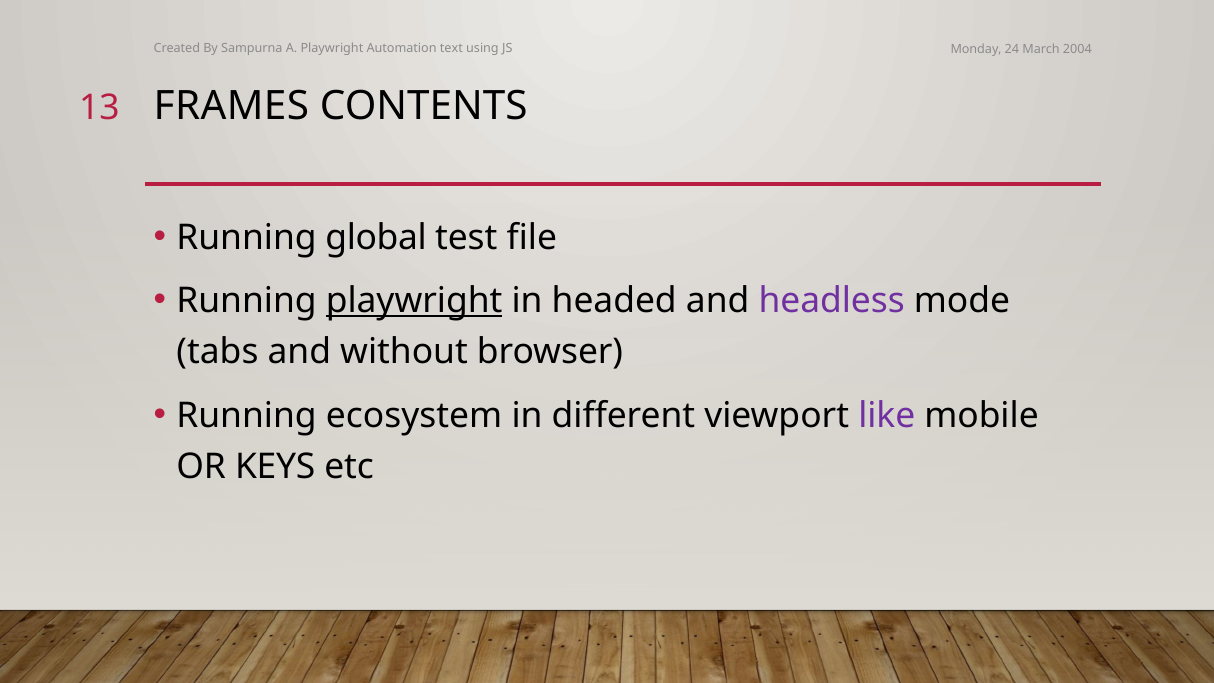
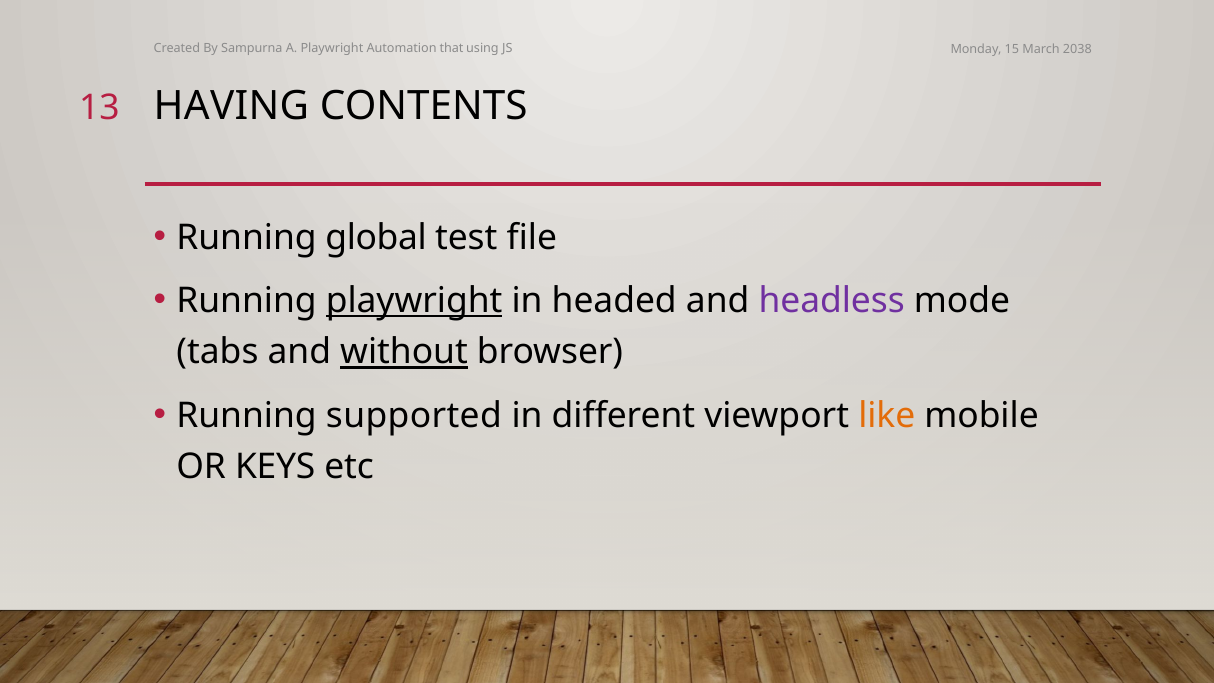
text: text -> that (451, 48)
24: 24 -> 15 (1012, 49)
2004: 2004 -> 2038 (1077, 49)
FRAMES: FRAMES -> HAVING (231, 106)
without underline: none -> present (404, 352)
ecosystem: ecosystem -> supported (414, 416)
like colour: purple -> orange (887, 416)
